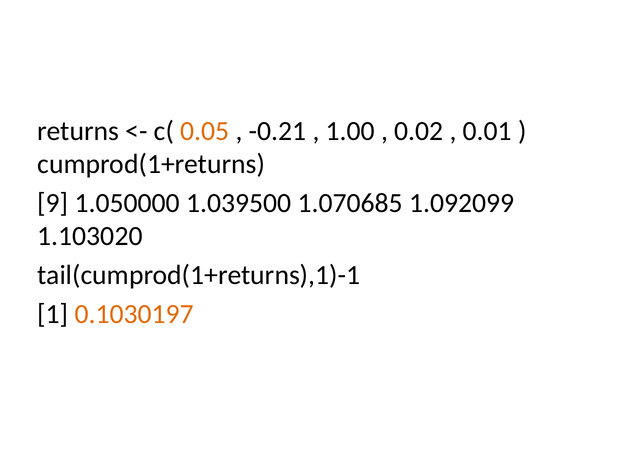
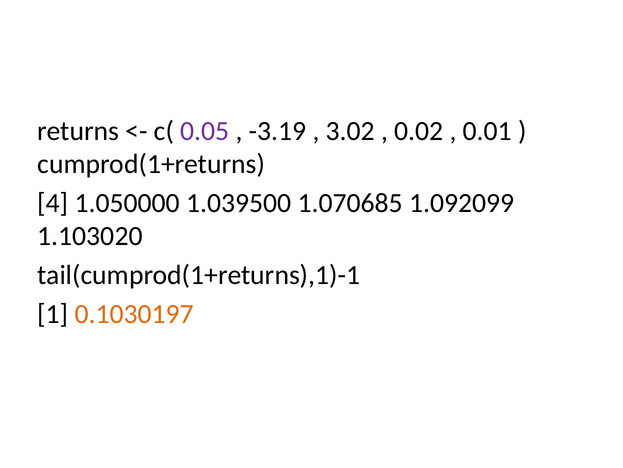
0.05 colour: orange -> purple (205, 131)
-0.21: -0.21 -> -3.19 (278, 131)
1.00: 1.00 -> 3.02 (350, 131)
9: 9 -> 4 (53, 203)
